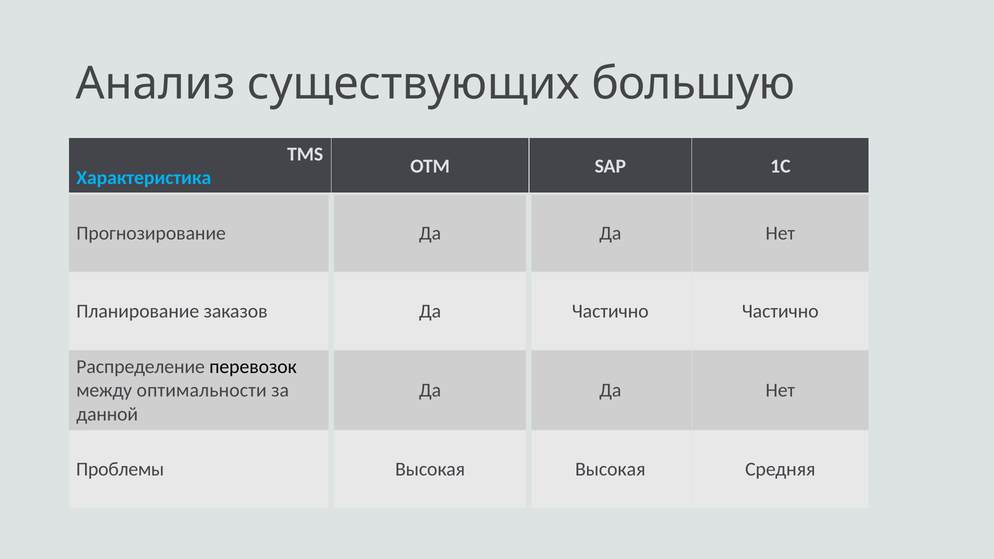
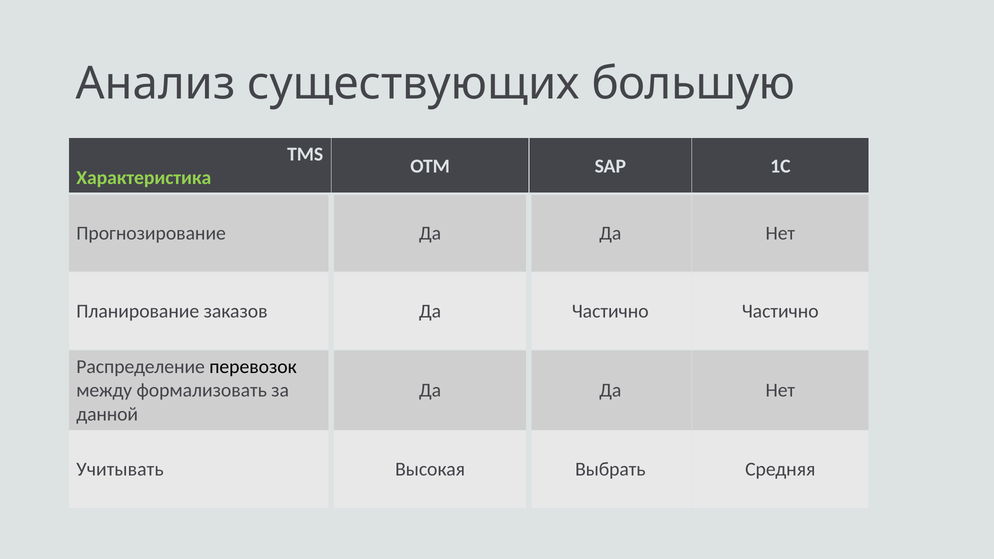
Характеристика colour: light blue -> light green (144, 178)
оптимальности: оптимальности -> формализовать (202, 390)
Проблемы: Проблемы -> Учитывать (120, 470)
Высокая Высокая: Высокая -> Выбрать (610, 470)
